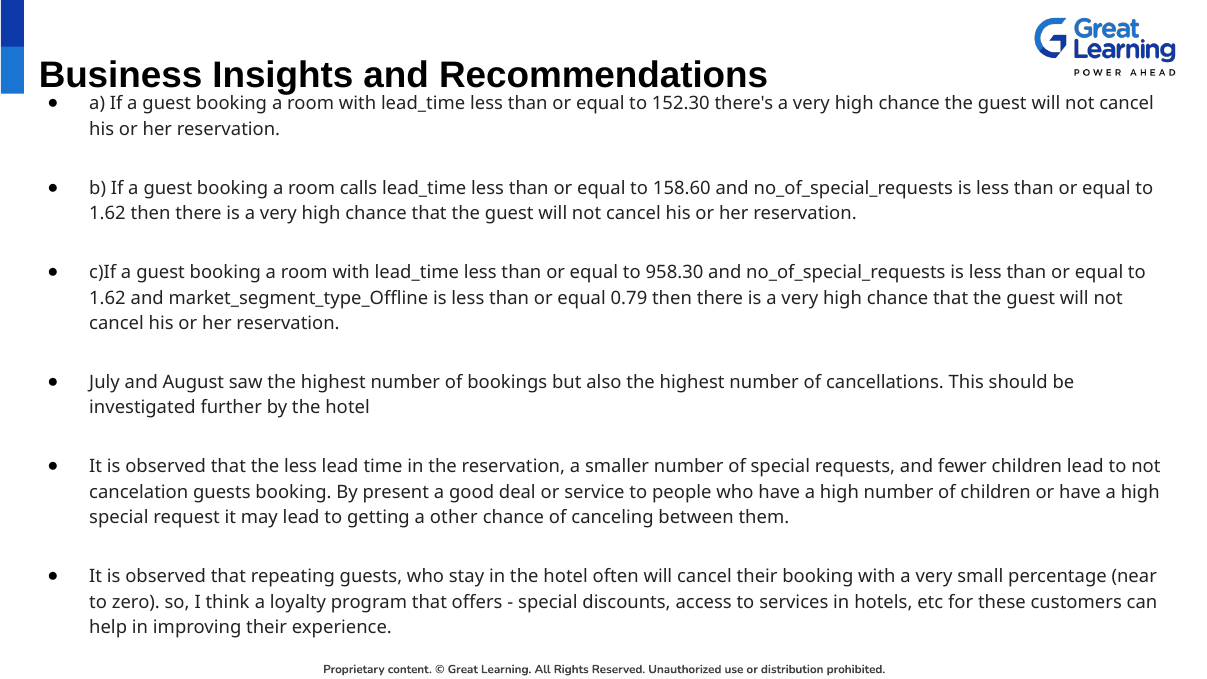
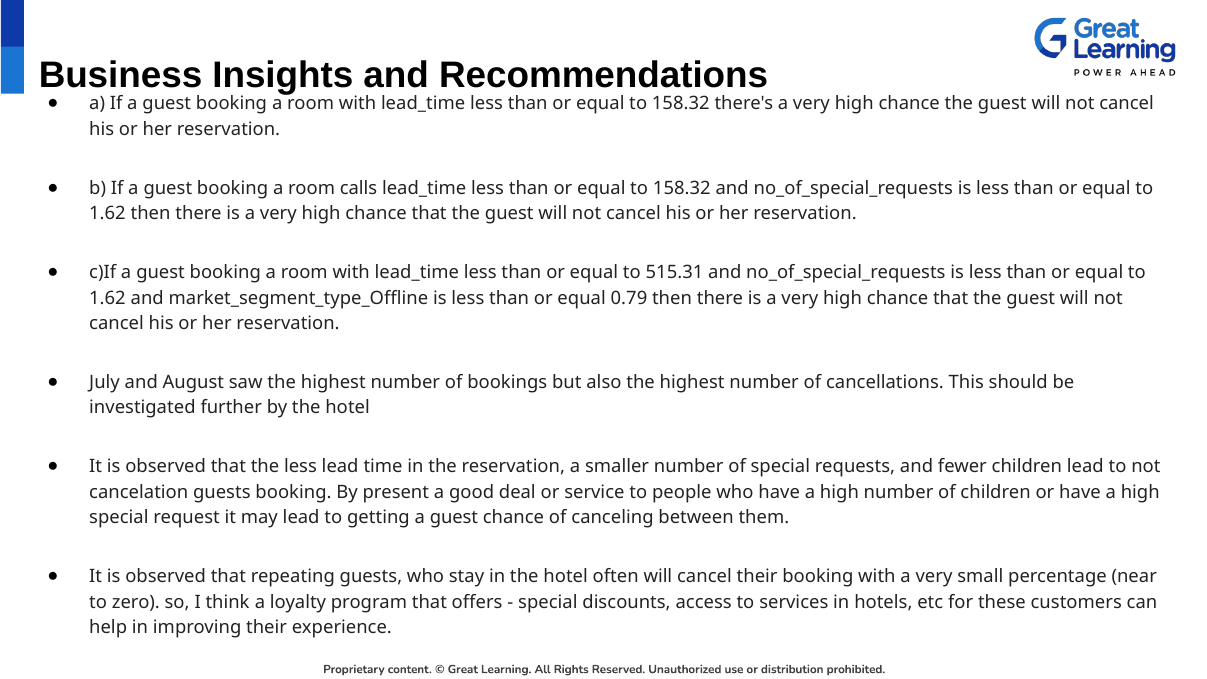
152.30: 152.30 -> 158.32 (681, 104)
158.60: 158.60 -> 158.32 (682, 188)
958.30: 958.30 -> 515.31 (675, 272)
getting a other: other -> guest (454, 518)
